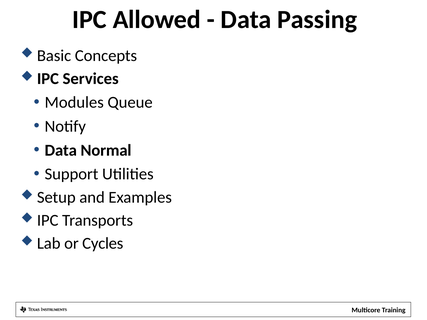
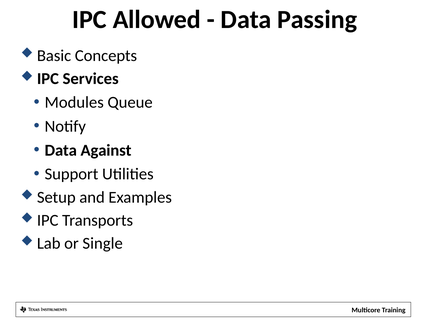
Normal: Normal -> Against (106, 150)
Cycles: Cycles -> Single (103, 244)
